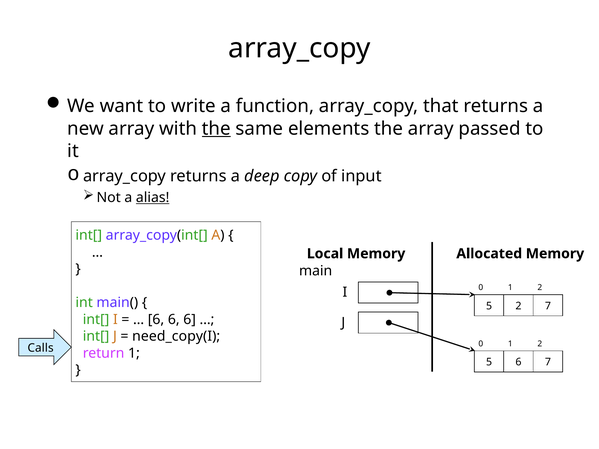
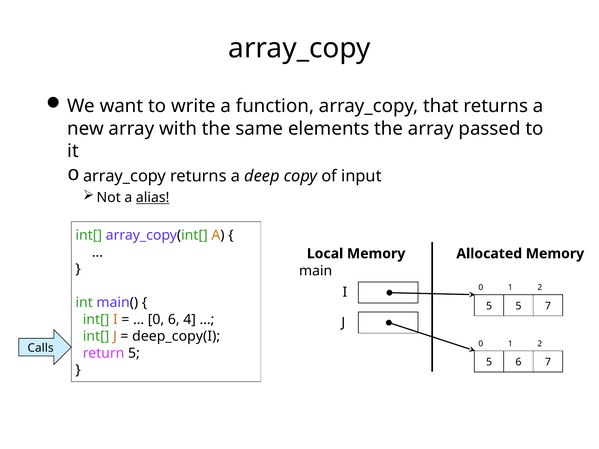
the underline: present -> none (216, 129)
5 2: 2 -> 5 (519, 306)
6: 6 -> 0 (156, 320)
6: 6 -> 4 (190, 320)
need_copy(I: need_copy(I -> deep_copy(I (176, 336)
return 1: 1 -> 5 (134, 353)
